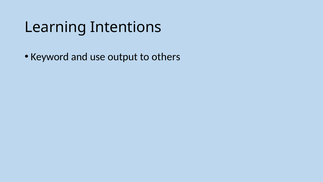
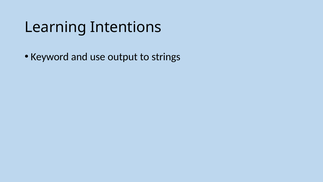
others: others -> strings (166, 57)
